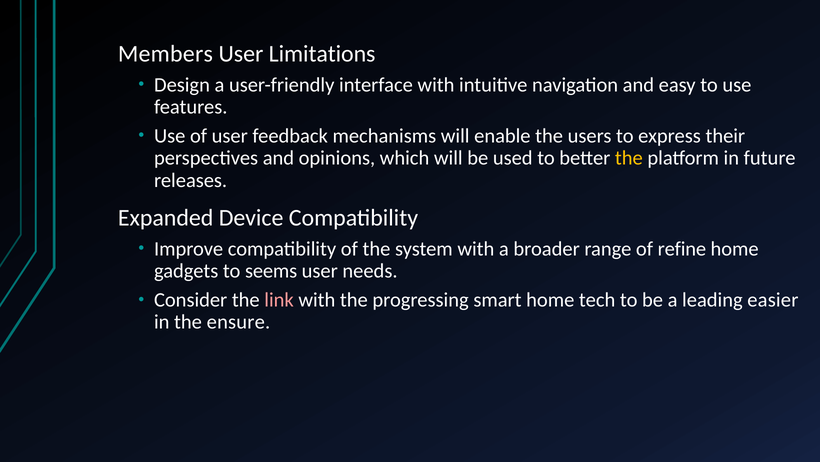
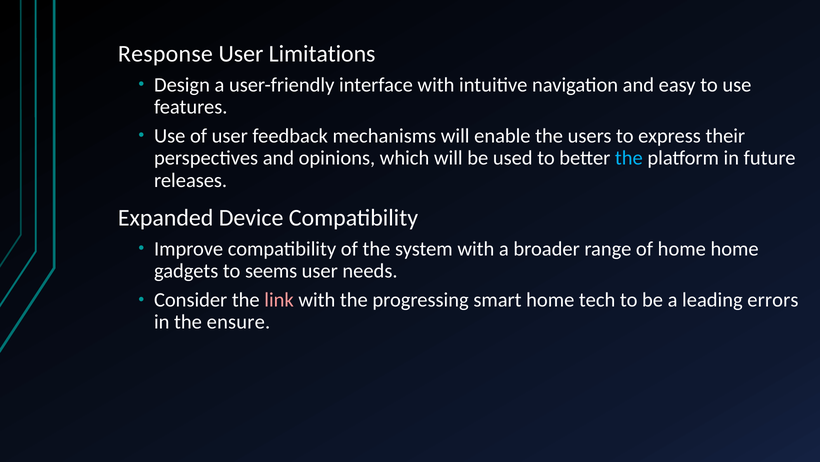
Members: Members -> Response (165, 54)
the colour: yellow -> light blue (629, 158)
of refine: refine -> home (682, 248)
easier: easier -> errors (773, 300)
